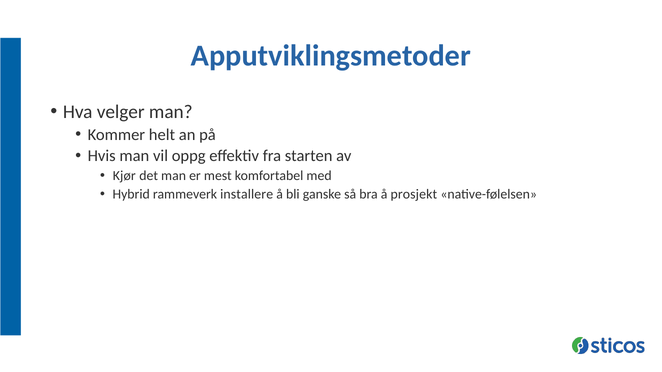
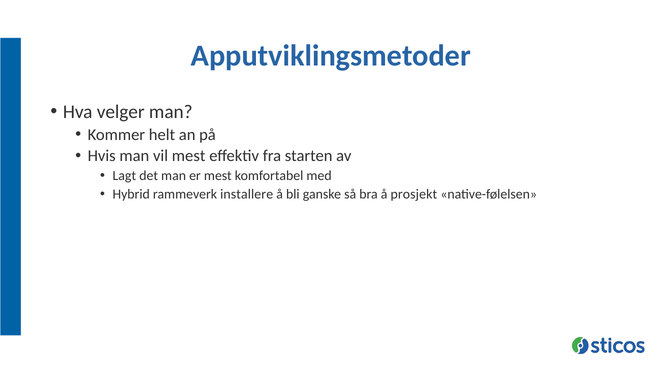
vil oppg: oppg -> mest (189, 156)
Kjør: Kjør -> Lagt (124, 176)
